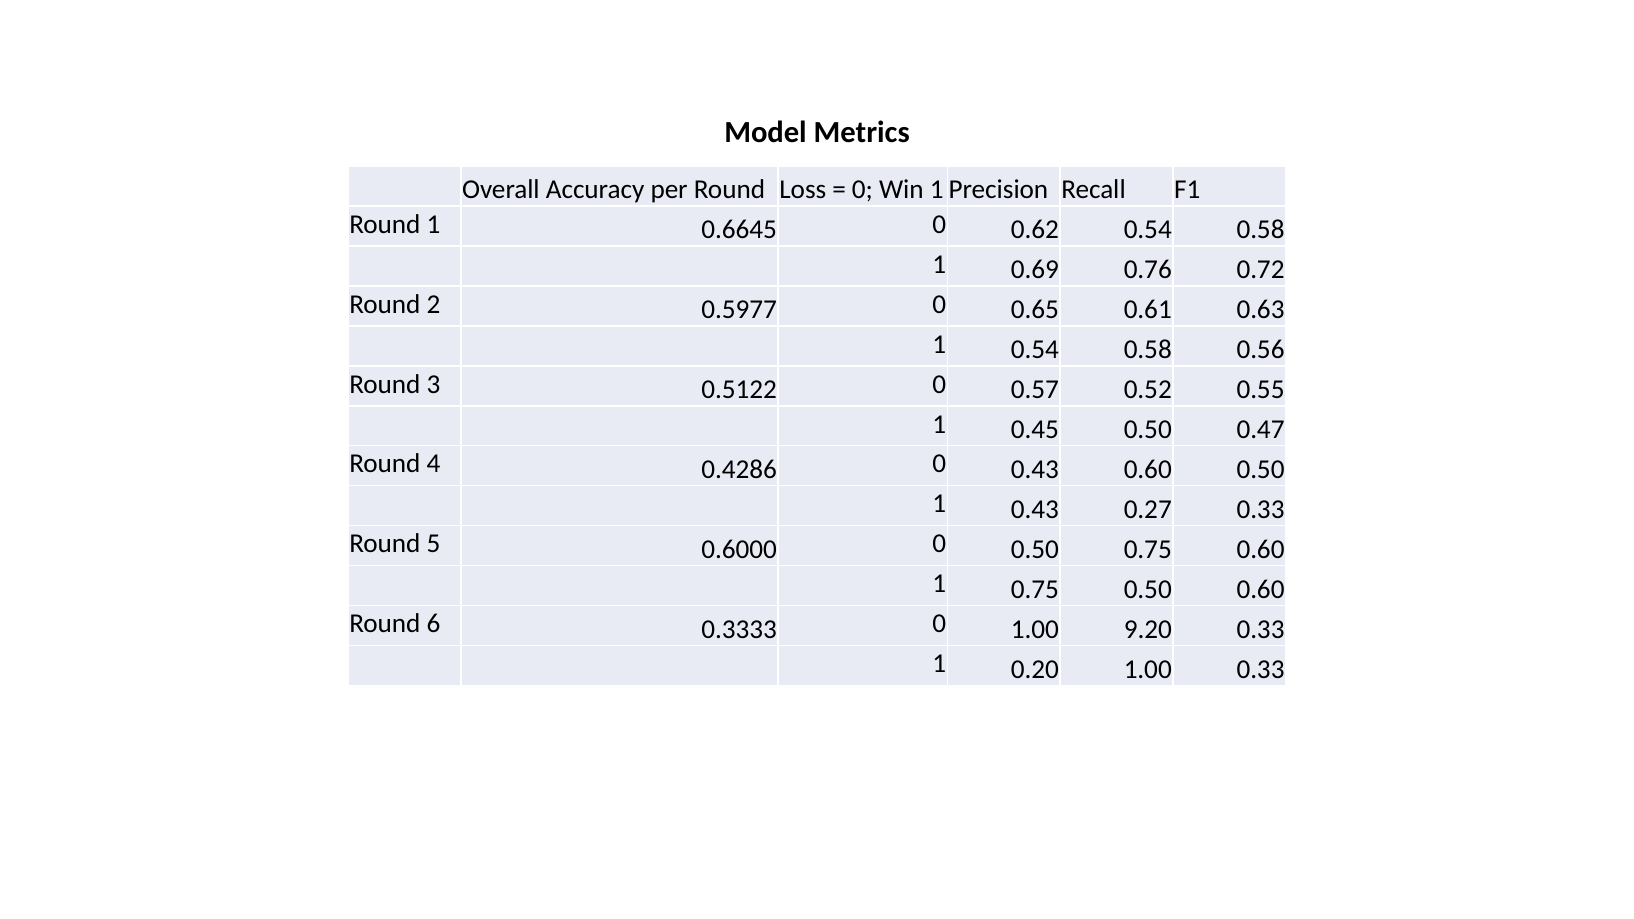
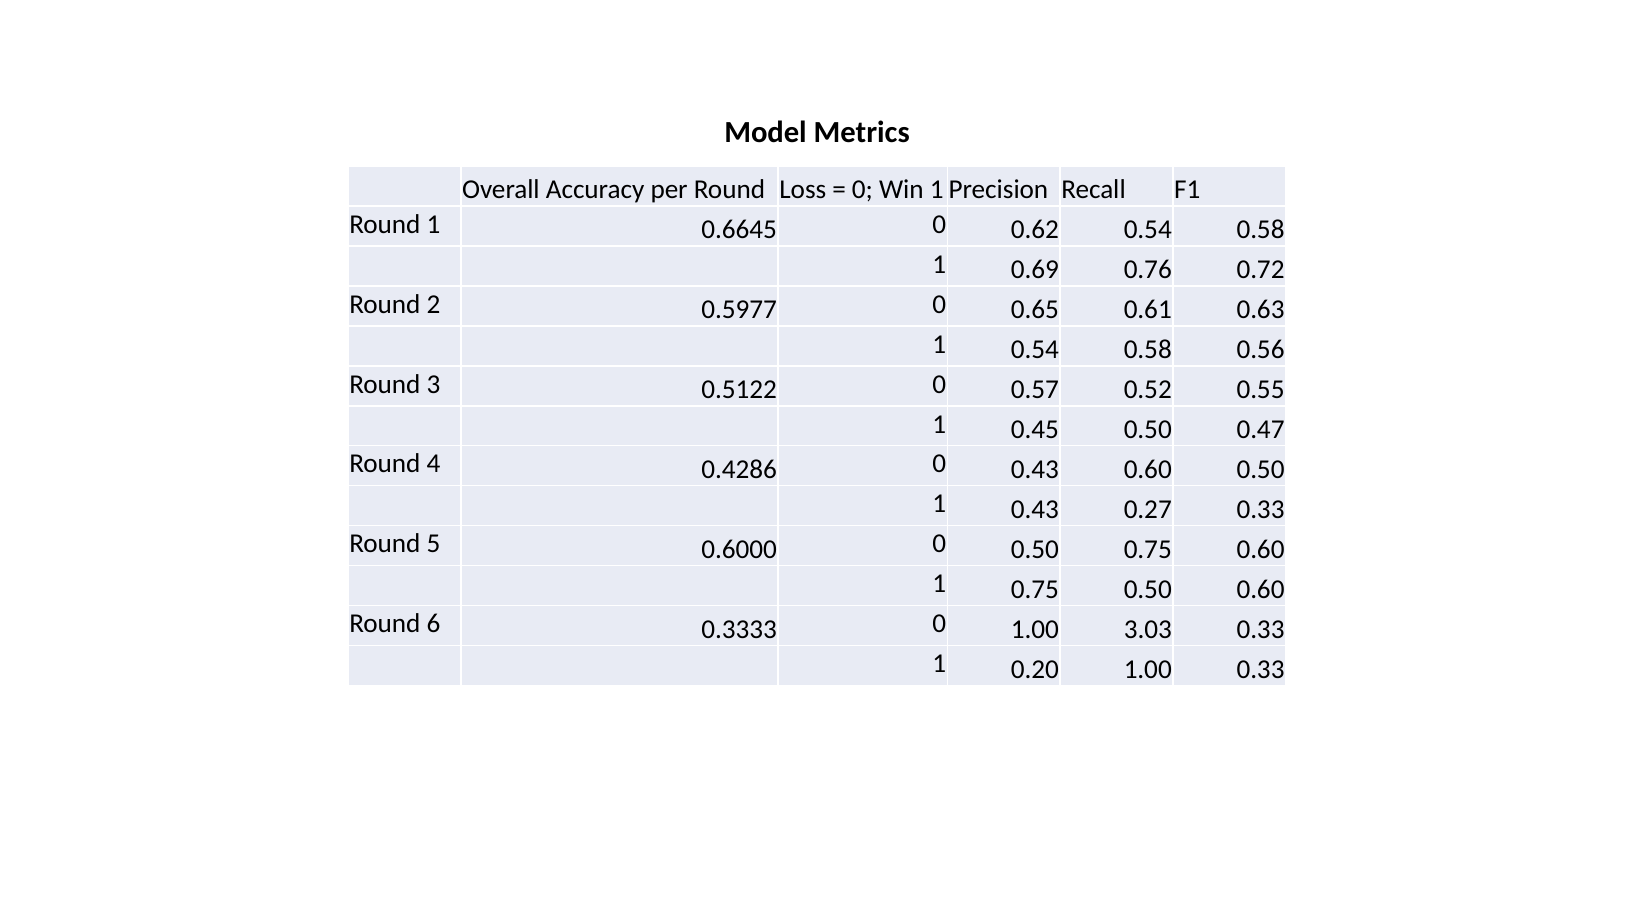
9.20: 9.20 -> 3.03 (1148, 629)
